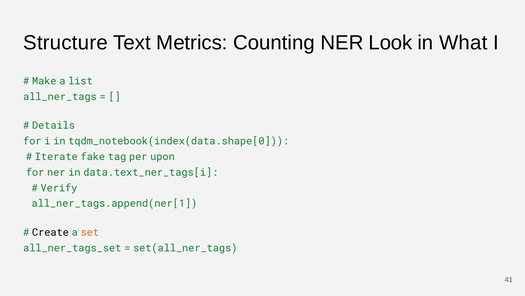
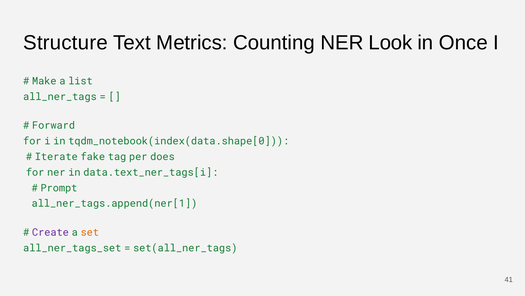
What: What -> Once (463, 43)
Details: Details -> Forward (54, 125)
upon: upon -> does (162, 156)
Verify: Verify -> Prompt (59, 188)
Create colour: black -> purple (50, 232)
